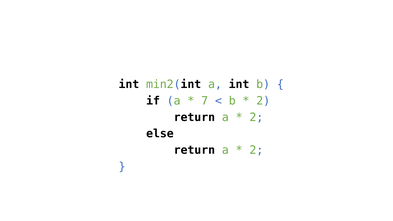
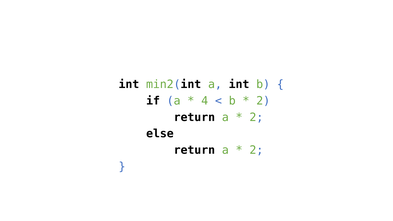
7: 7 -> 4 (205, 101)
